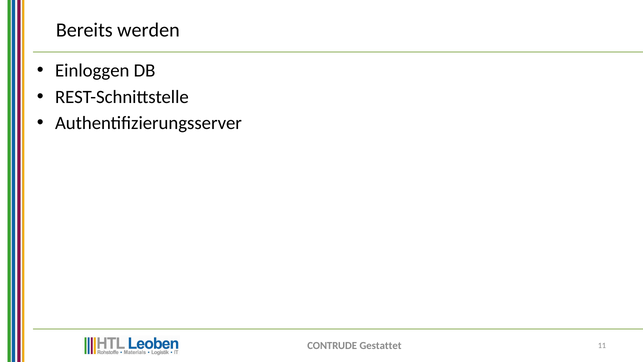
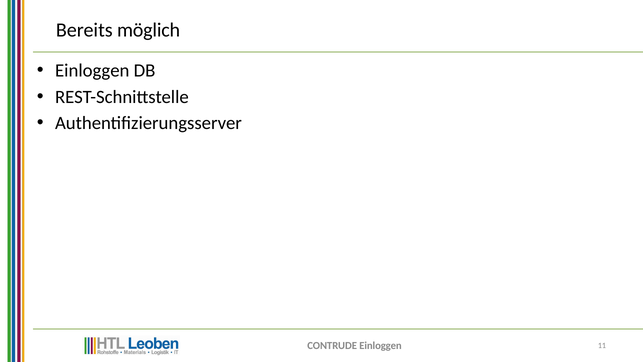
werden: werden -> möglich (149, 30)
CONTRUDE Gestattet: Gestattet -> Einloggen (381, 346)
